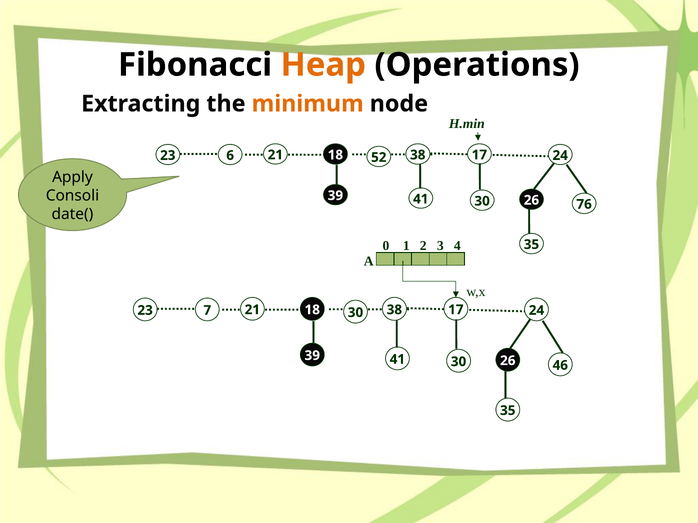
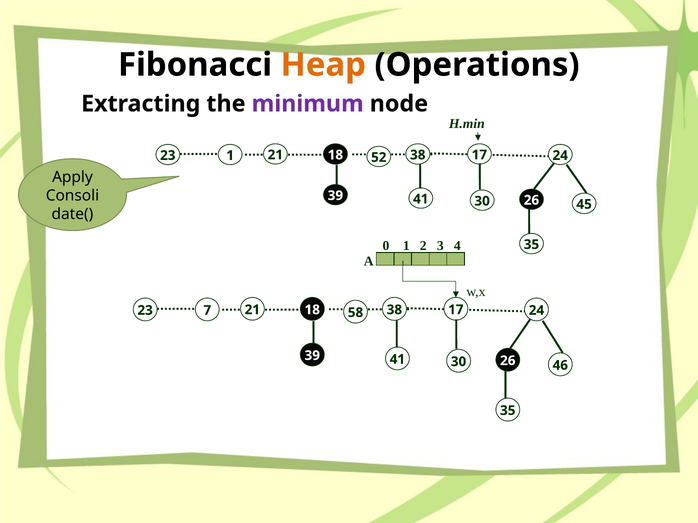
minimum colour: orange -> purple (308, 104)
23 6: 6 -> 1 (230, 156)
76: 76 -> 45 (584, 204)
21 30: 30 -> 58 (356, 313)
